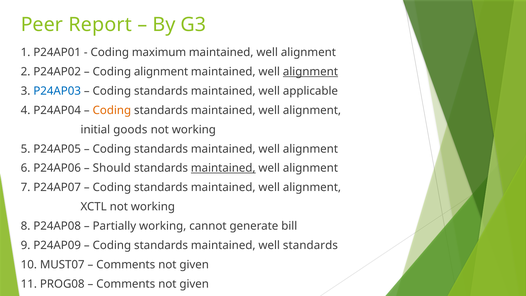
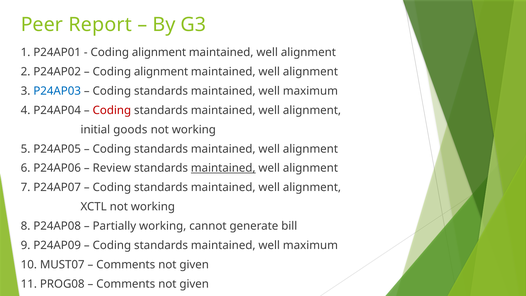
maximum: maximum -> alignment (159, 52)
alignment underline: present -> none (310, 72)
applicable: applicable -> maximum (310, 91)
Coding colour: orange -> red (112, 110)
Should: Should -> Review (112, 168)
standards: standards -> maximum (310, 245)
